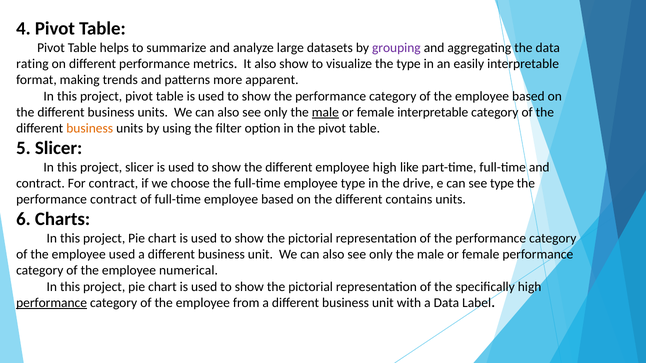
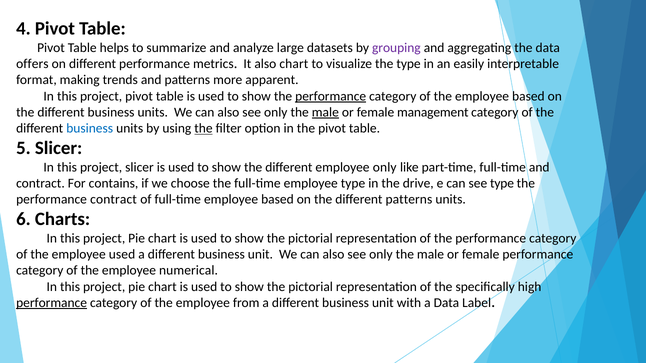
rating: rating -> offers (32, 64)
also show: show -> chart (294, 64)
performance underline: none -> present (331, 96)
female interpretable: interpretable -> management (433, 112)
business colour: orange -> blue (90, 129)
the underline: none -> present (203, 129)
employee high: high -> only (385, 167)
For contract: contract -> contains (114, 184)
different contains: contains -> patterns (409, 200)
